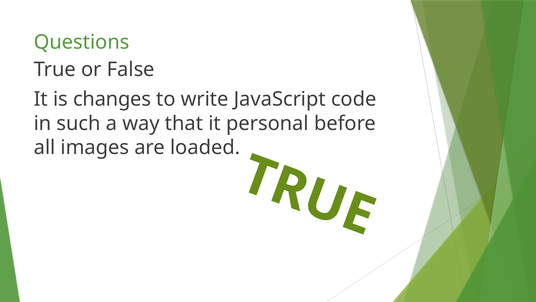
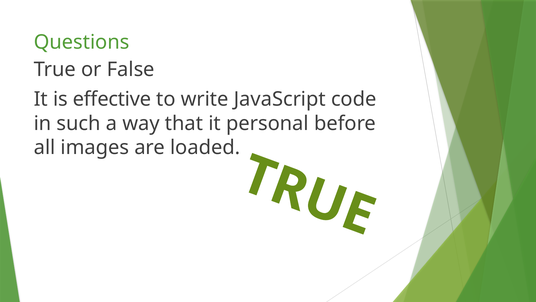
changes: changes -> effective (112, 99)
